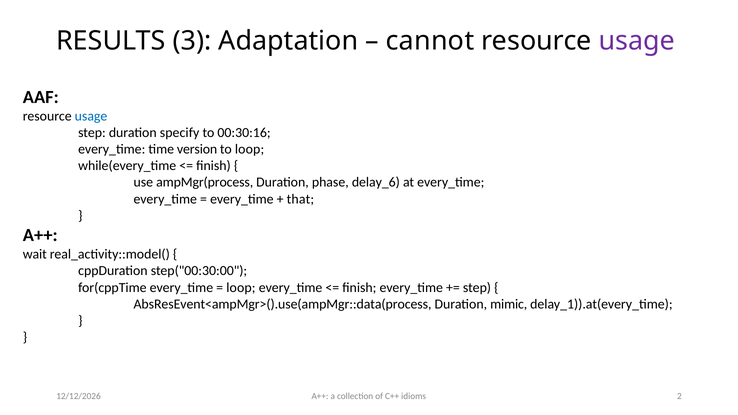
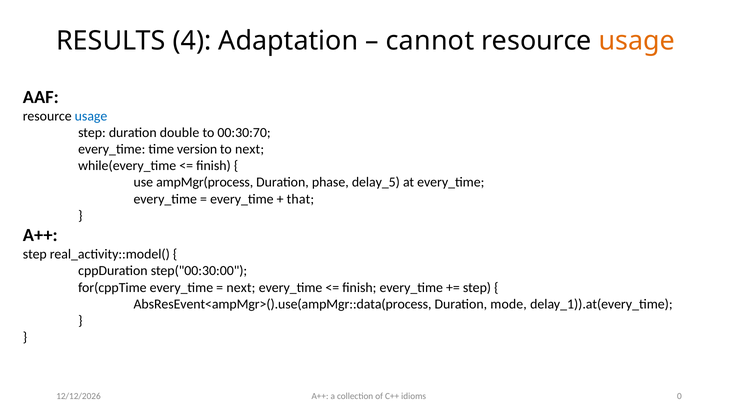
3: 3 -> 4 (192, 41)
usage colour: purple -> orange (637, 41)
specify: specify -> double (180, 133)
00:30:16: 00:30:16 -> 00:30:70 (244, 133)
to loop: loop -> next (250, 149)
delay_6: delay_6 -> delay_5 (376, 182)
wait: wait -> step (35, 254)
loop: loop -> next (241, 288)
mimic: mimic -> mode (509, 304)
2: 2 -> 0 (679, 396)
